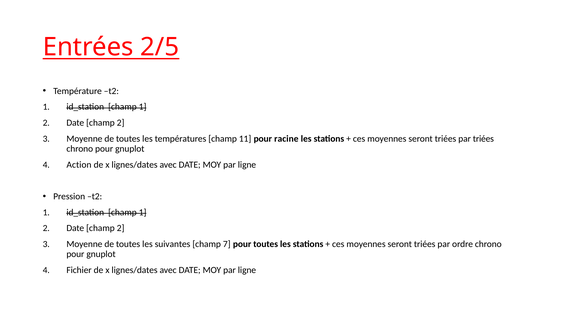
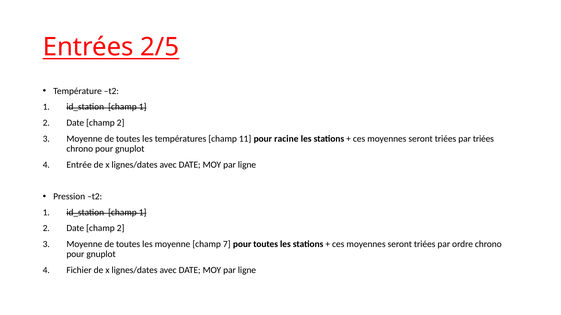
Action: Action -> Entrée (79, 165)
les suivantes: suivantes -> moyenne (173, 245)
